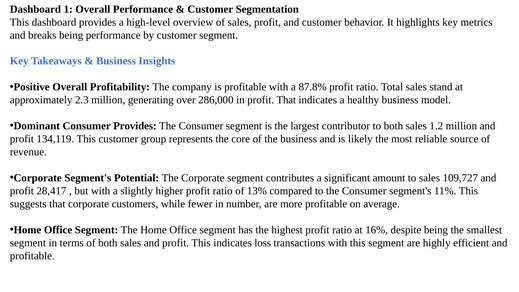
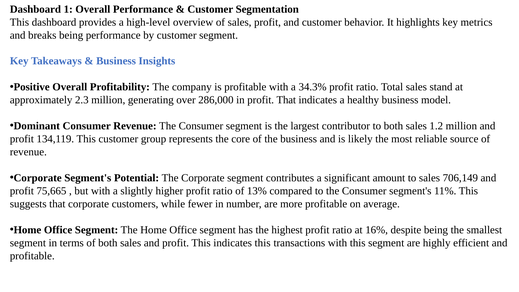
87.8%: 87.8% -> 34.3% (313, 87)
Consumer Provides: Provides -> Revenue (135, 126)
109,727: 109,727 -> 706,149 (460, 178)
28,417: 28,417 -> 75,665 (51, 191)
indicates loss: loss -> this (263, 243)
